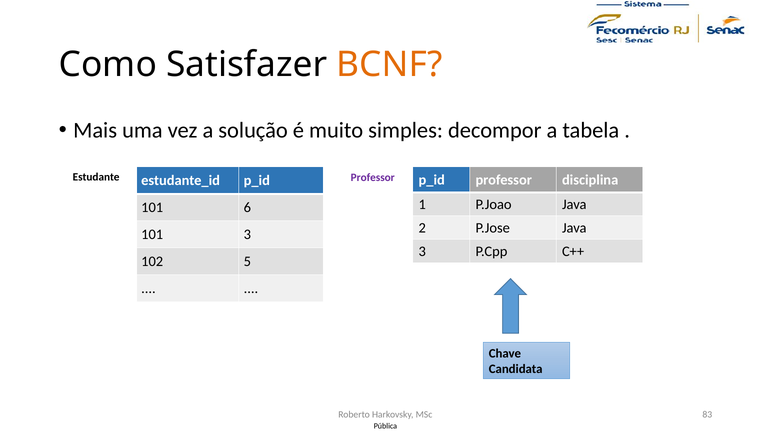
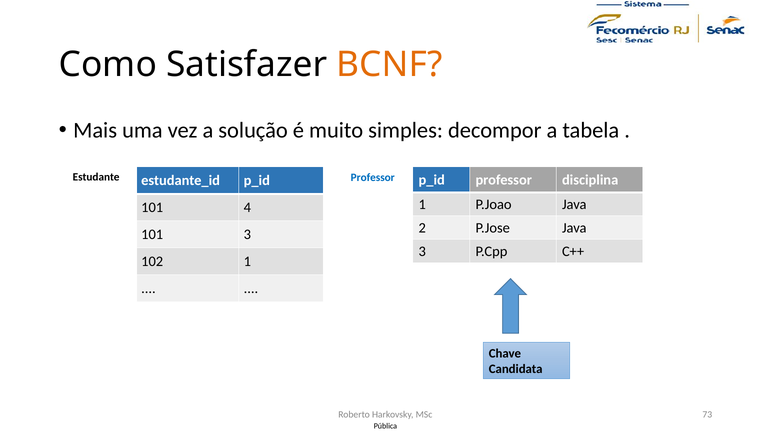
Professor colour: purple -> blue (373, 177)
6: 6 -> 4 (247, 208)
102 5: 5 -> 1 (247, 261)
83: 83 -> 73 (707, 414)
